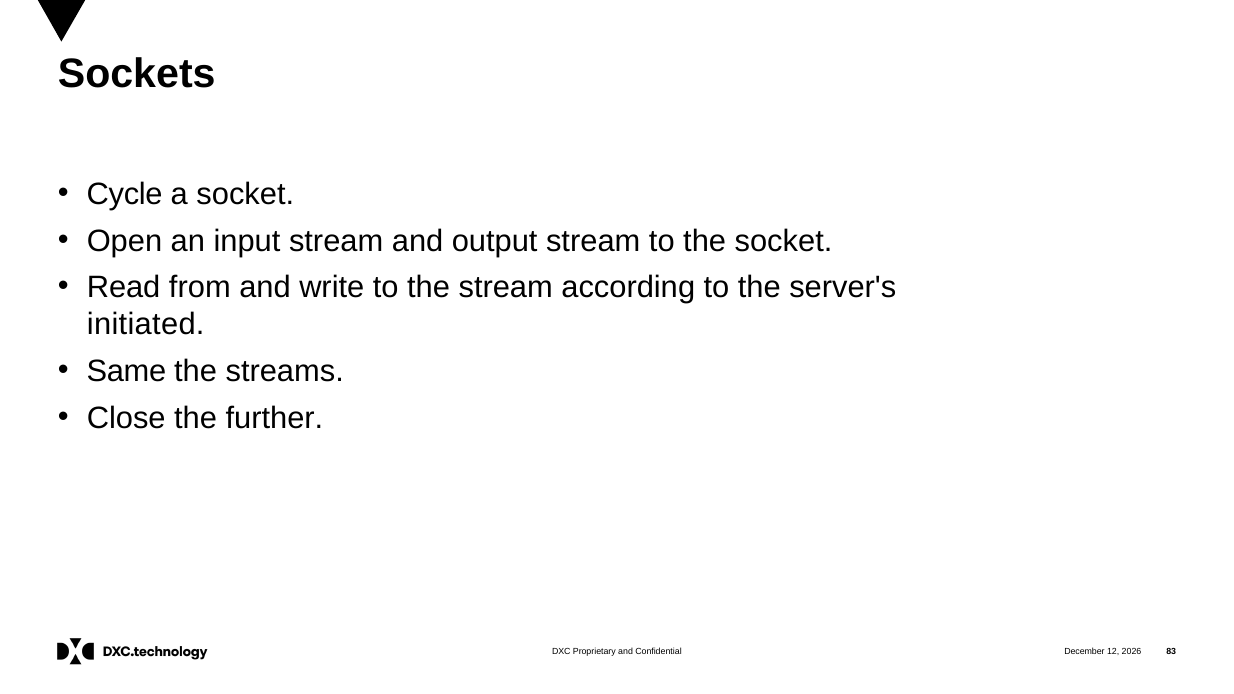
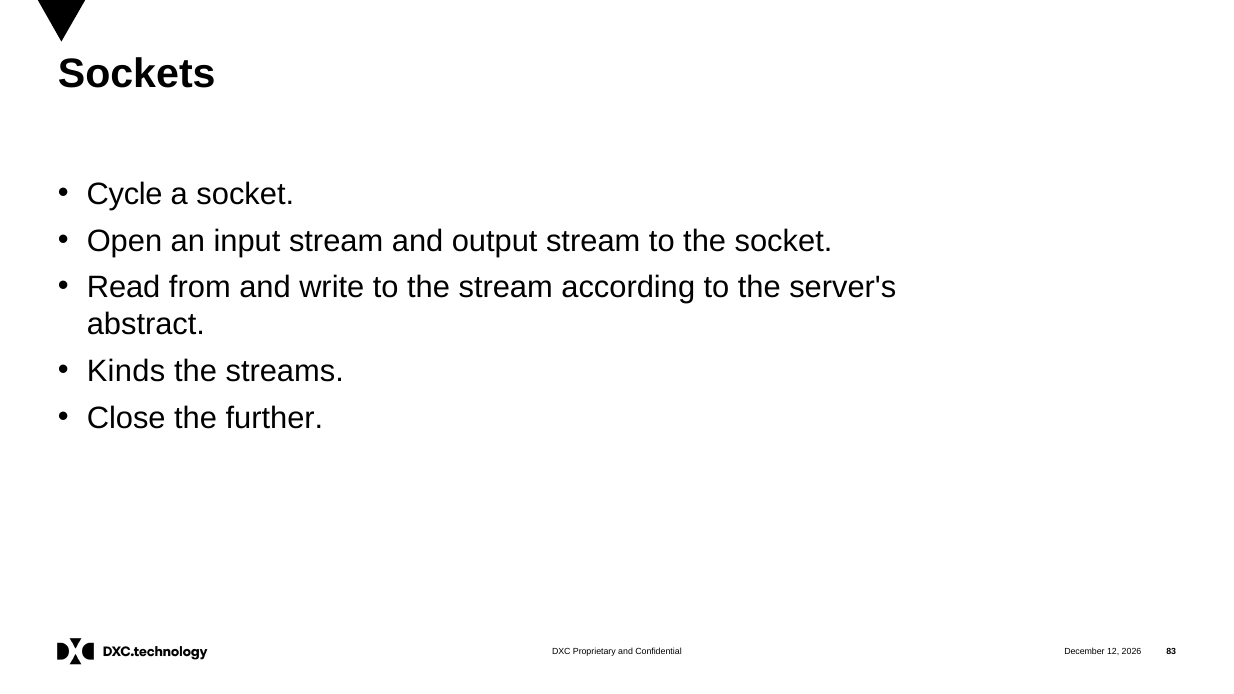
initiated: initiated -> abstract (146, 325)
Same: Same -> Kinds (126, 371)
